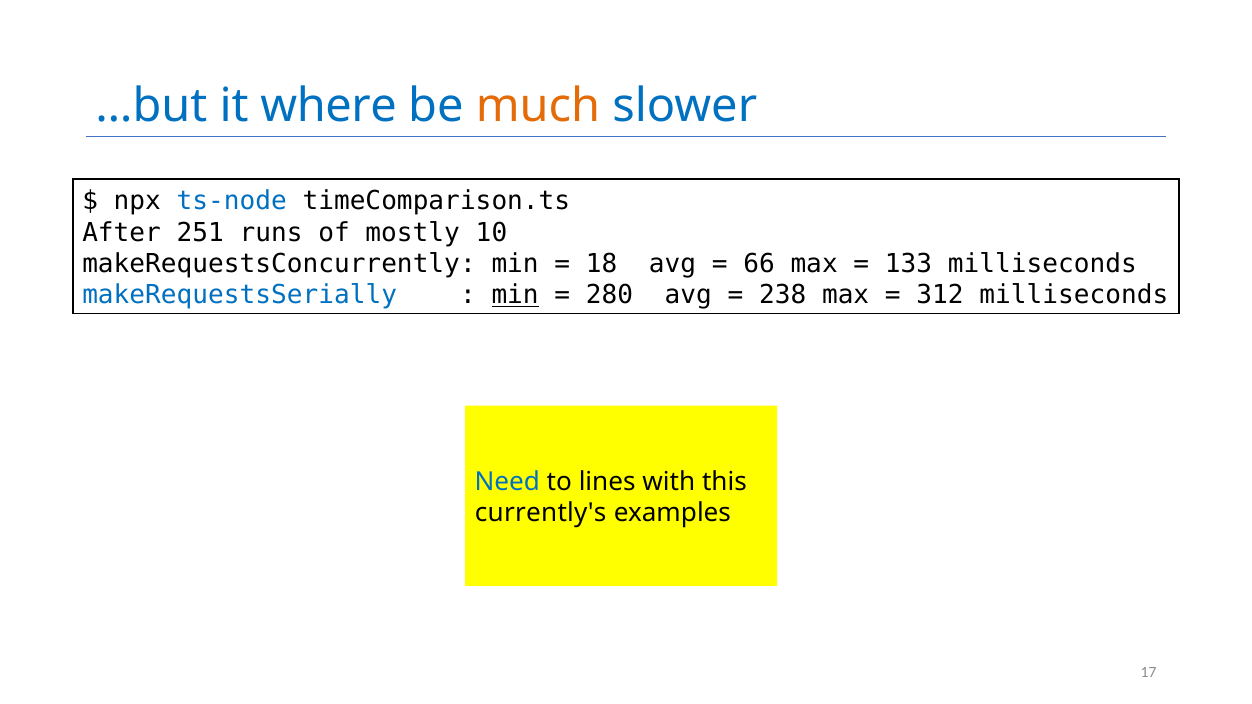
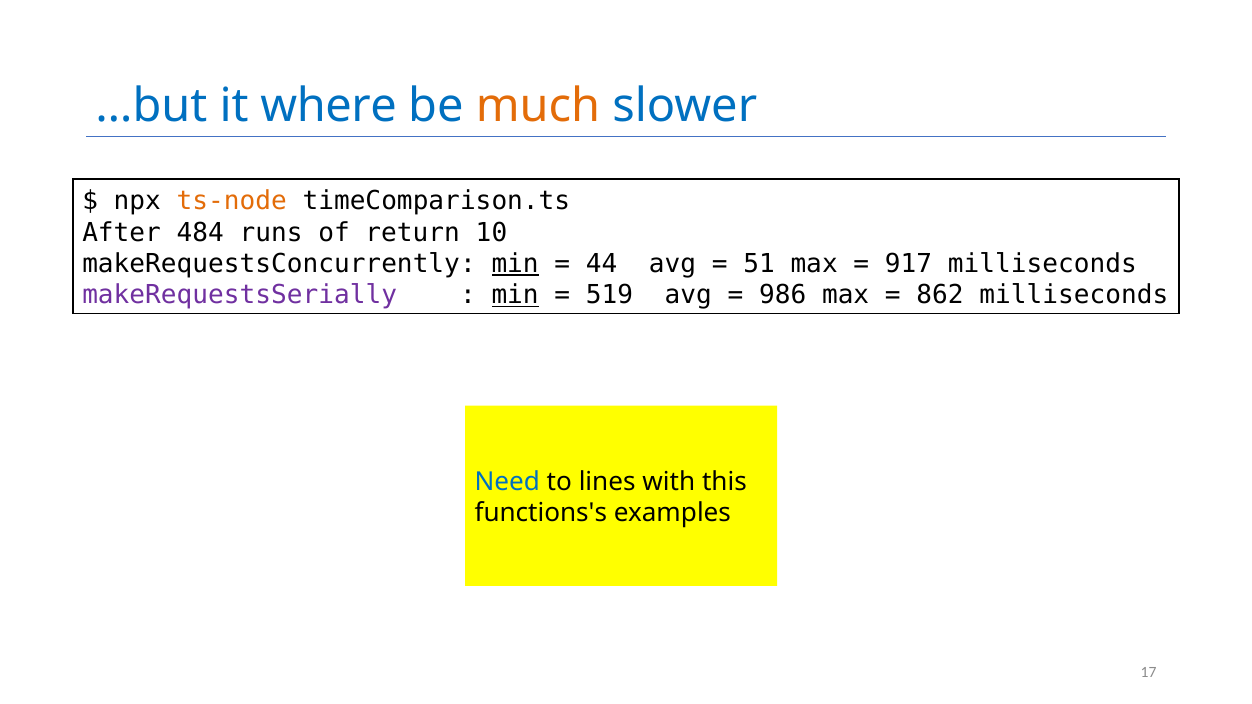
ts-node colour: blue -> orange (232, 201)
251: 251 -> 484 (200, 233)
mostly: mostly -> return (413, 233)
min underline: none -> present (515, 264)
18: 18 -> 44 (602, 264)
66: 66 -> 51 (759, 264)
133: 133 -> 917 (909, 264)
makeRequestsSerially colour: blue -> purple (240, 295)
280: 280 -> 519 (610, 295)
238: 238 -> 986 (783, 295)
312: 312 -> 862 (940, 295)
currently's: currently's -> functions's (541, 513)
